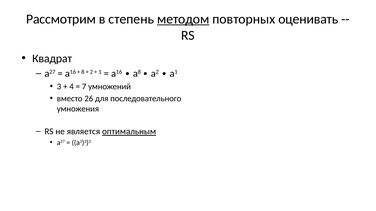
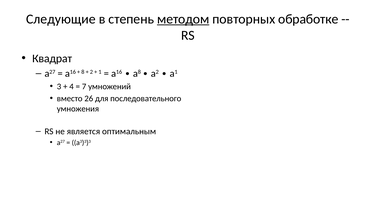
Рассмотрим: Рассмотрим -> Следующие (61, 19)
оценивать: оценивать -> обработке (308, 19)
оптимальным underline: present -> none (129, 132)
